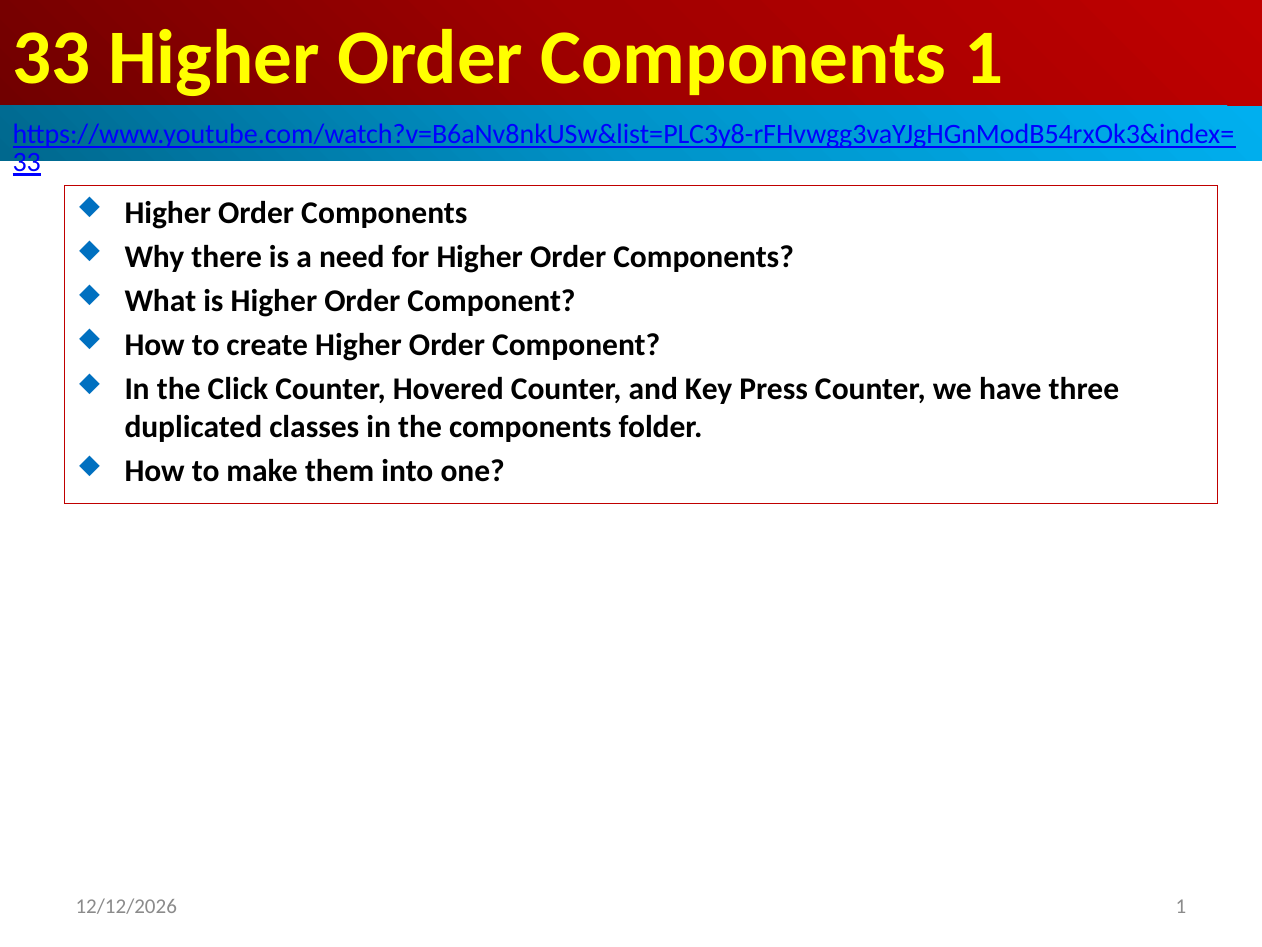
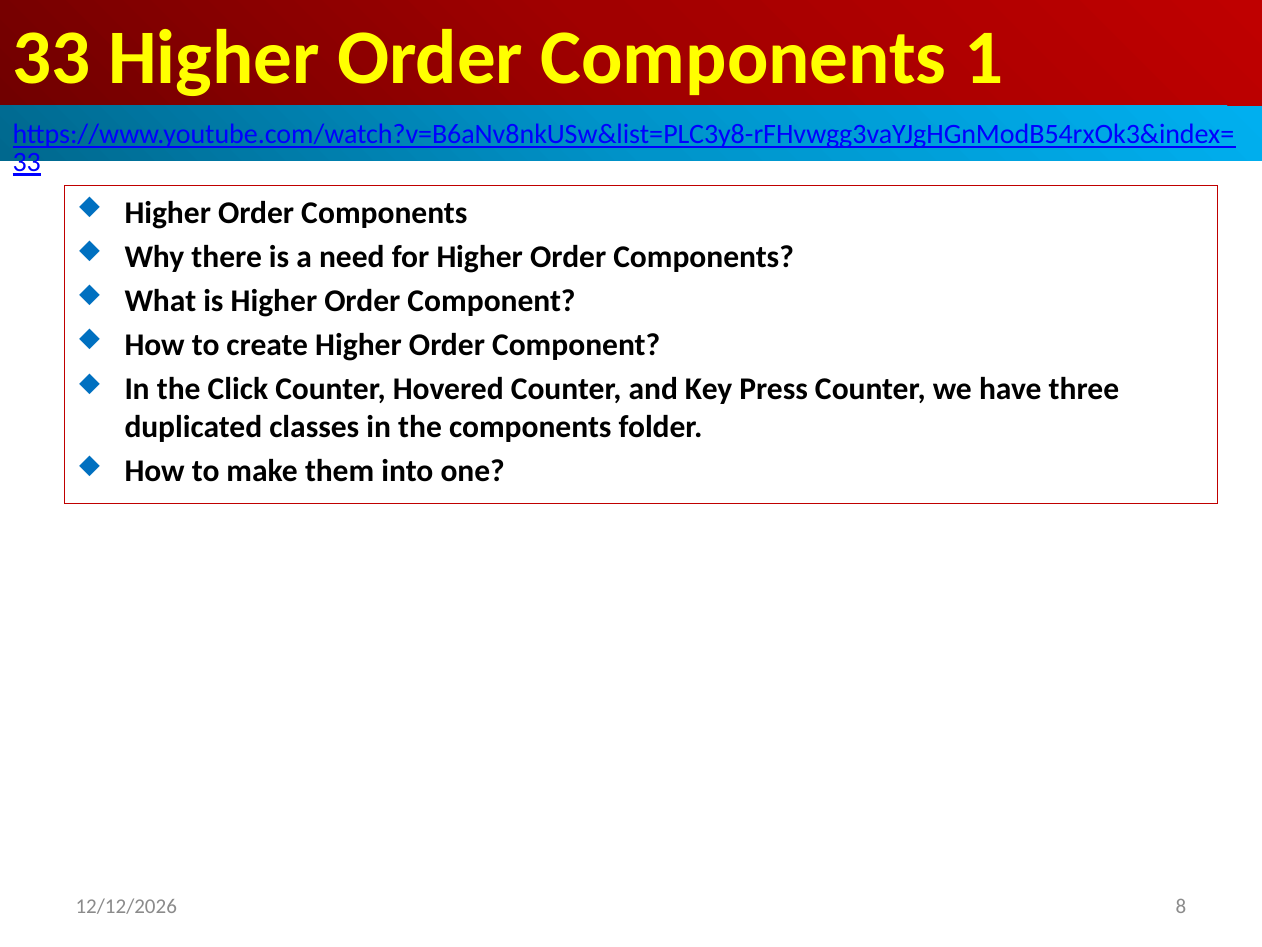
1: 1 -> 8 (1181, 906)
